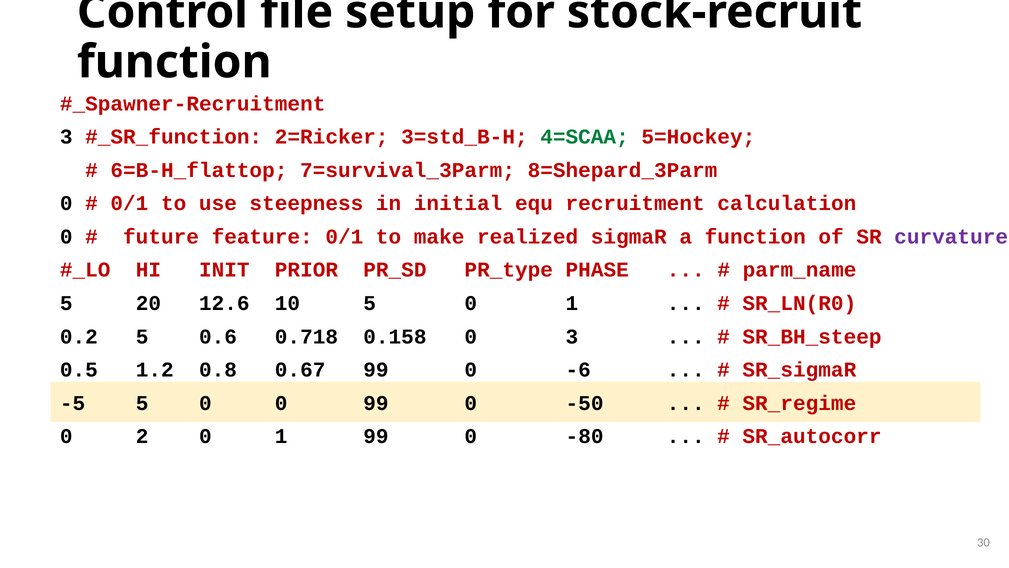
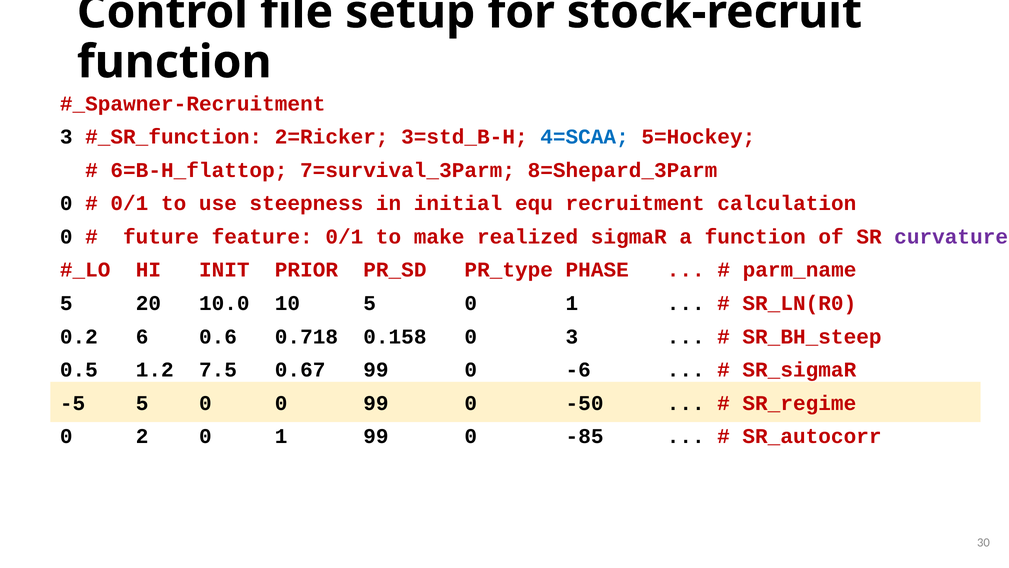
4=SCAA colour: green -> blue (585, 137)
12.6: 12.6 -> 10.0 (224, 303)
0.2 5: 5 -> 6 (142, 336)
0.8: 0.8 -> 7.5 (218, 370)
-80: -80 -> -85 (585, 436)
